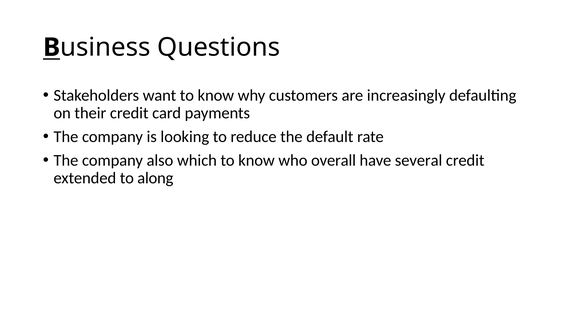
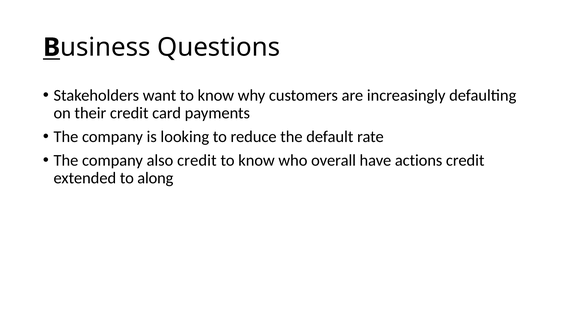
also which: which -> credit (197, 160)
several: several -> actions (419, 160)
